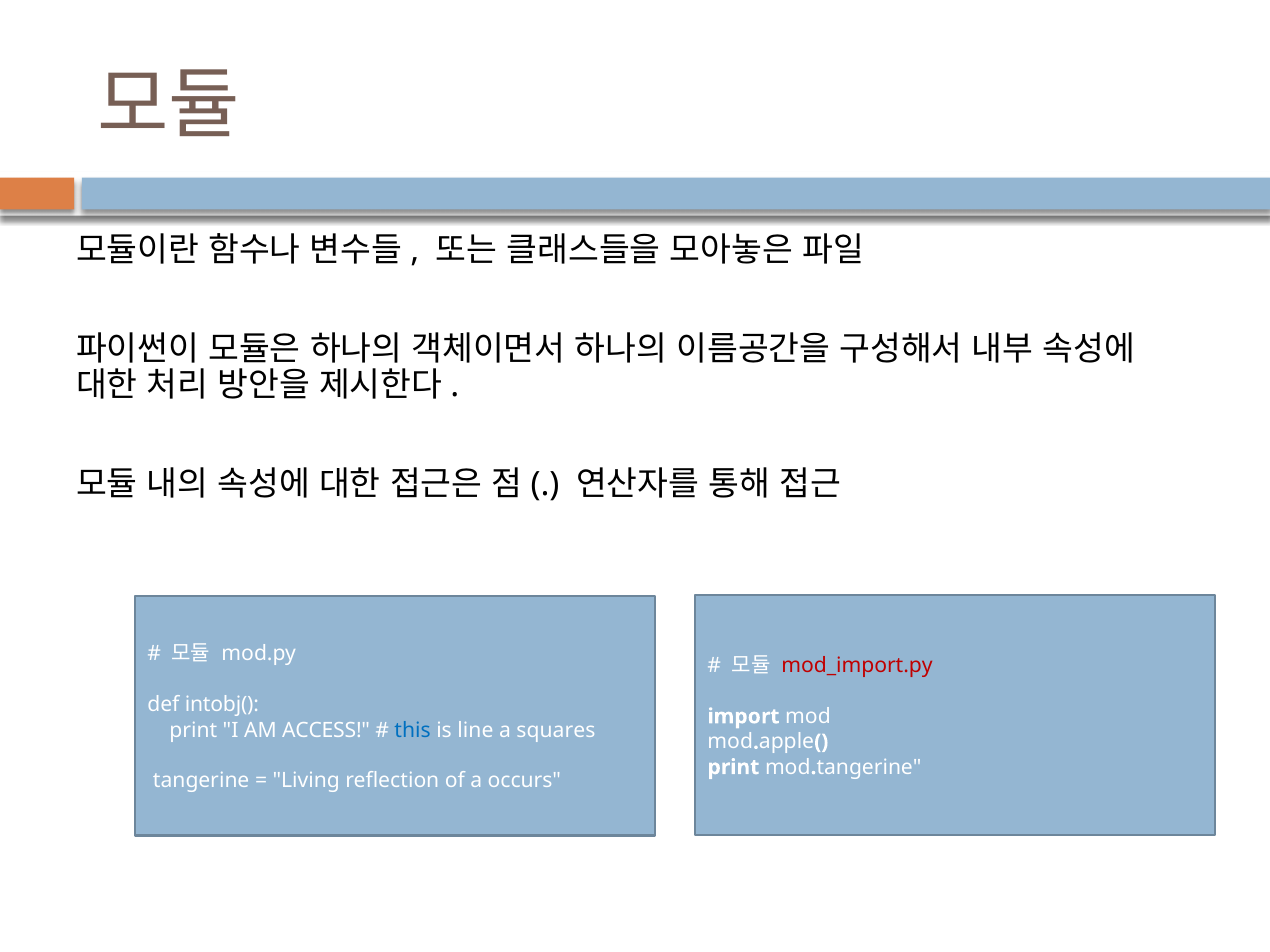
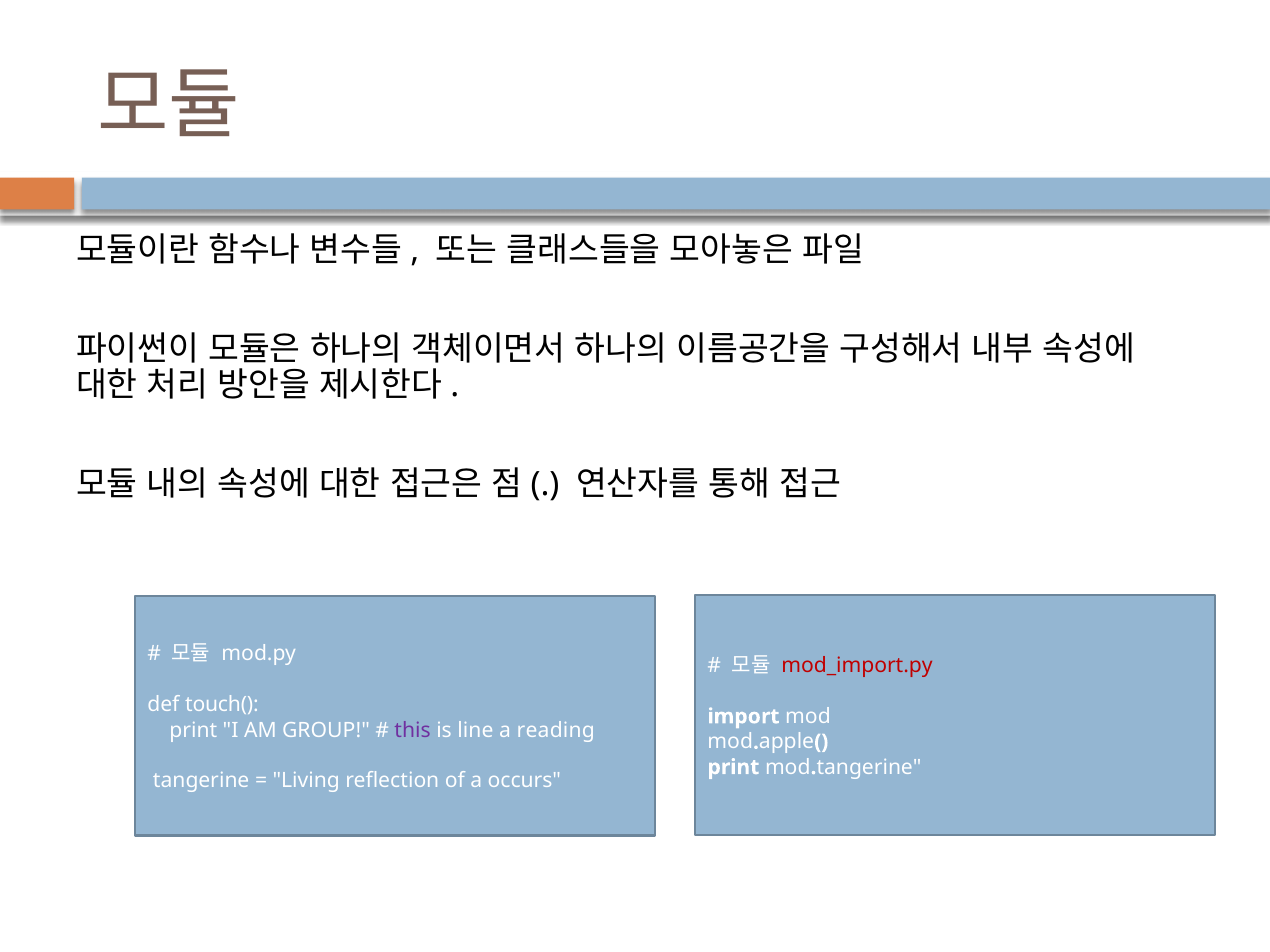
intobj(: intobj( -> touch( (222, 705)
ACCESS: ACCESS -> GROUP (326, 730)
this colour: blue -> purple (413, 730)
squares: squares -> reading (556, 730)
